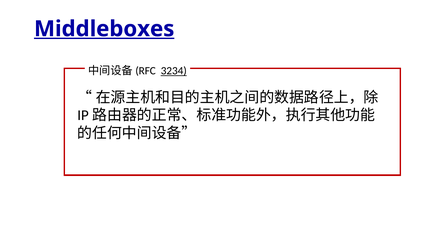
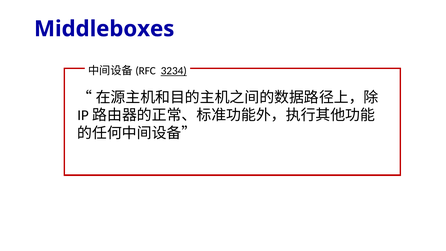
Middleboxes underline: present -> none (104, 29)
